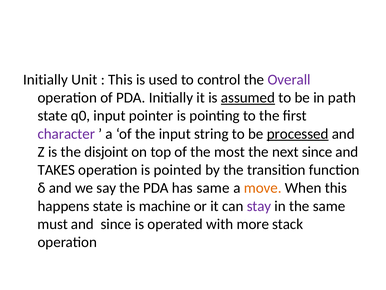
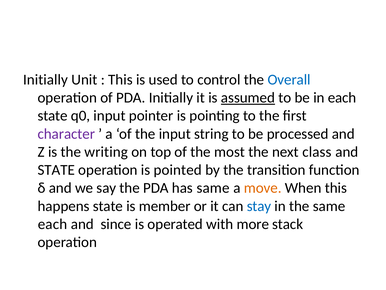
Overall colour: purple -> blue (289, 80)
in path: path -> each (342, 98)
processed underline: present -> none (298, 134)
disjoint: disjoint -> writing (106, 152)
next since: since -> class (317, 152)
TAKES: TAKES -> STATE (56, 170)
machine: machine -> member (165, 206)
stay colour: purple -> blue (259, 206)
must: must -> each (52, 224)
